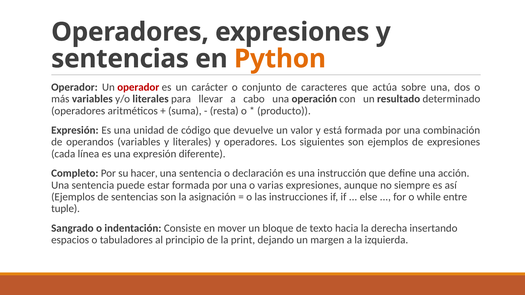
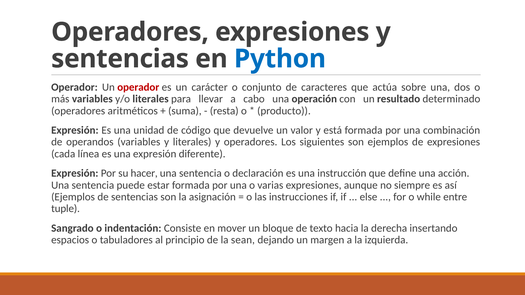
Python colour: orange -> blue (280, 59)
Completo: Completo -> Expresión (75, 173)
print: print -> sean (243, 240)
